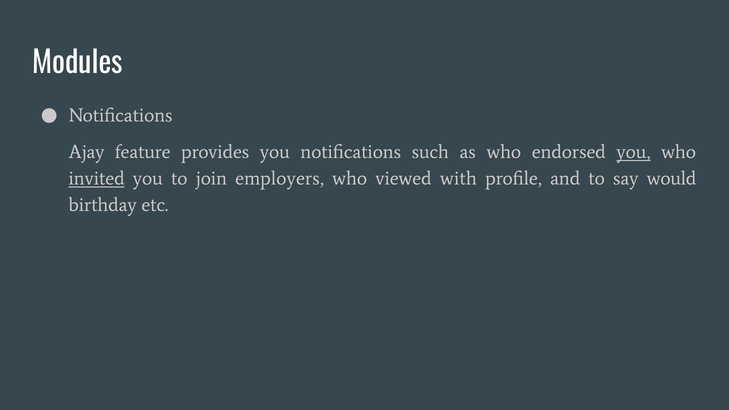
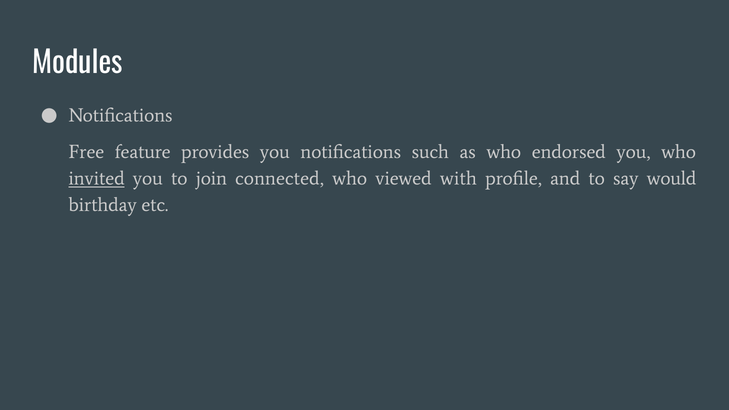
Ajay: Ajay -> Free (86, 152)
you underline: present -> none (633, 152)
employers: employers -> connected (280, 179)
